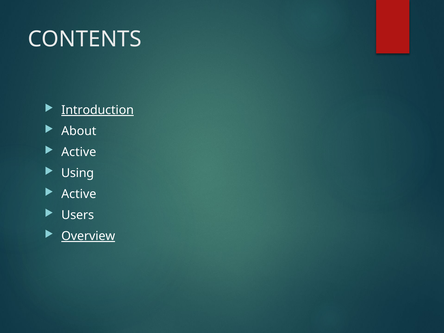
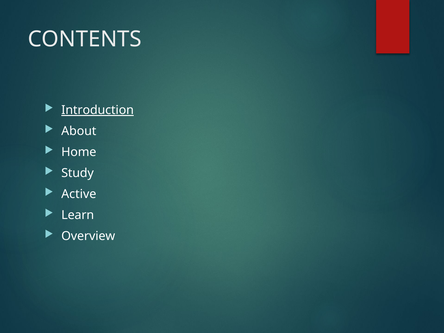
Active: Active -> Home (79, 152)
Using: Using -> Study (77, 173)
Users: Users -> Learn (78, 215)
Overview underline: present -> none (88, 236)
